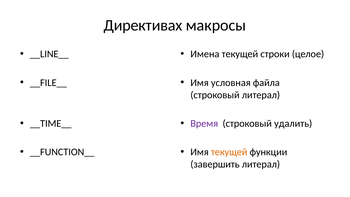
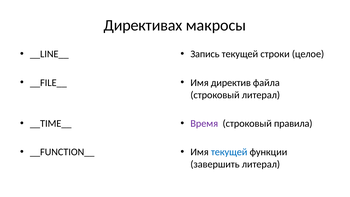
Имена: Имена -> Запись (205, 54)
условная: условная -> директив (231, 83)
удалить: удалить -> правила (293, 123)
текущей colour: orange -> blue (229, 152)
